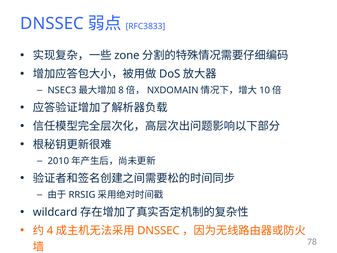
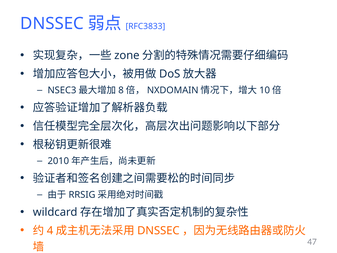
78: 78 -> 47 (312, 242)
